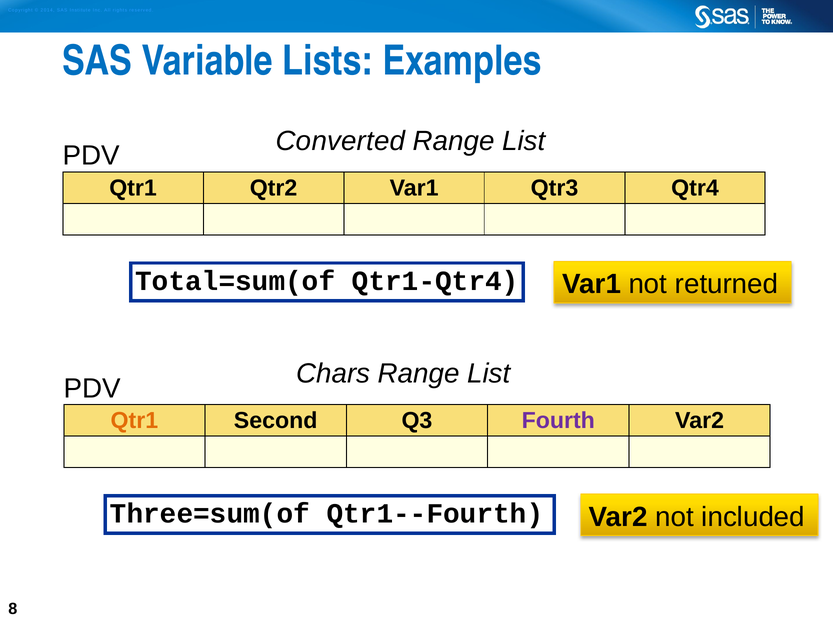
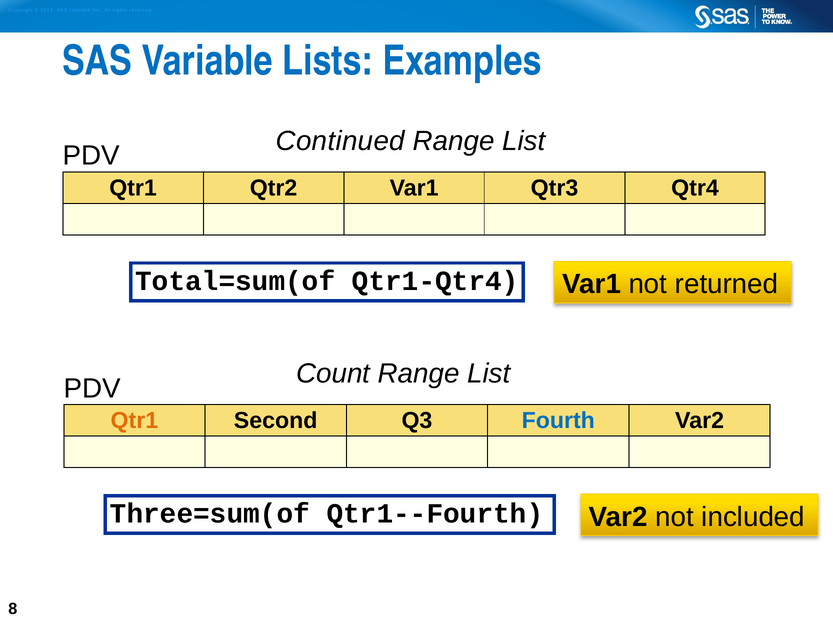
Converted: Converted -> Continued (340, 141)
Chars: Chars -> Count (333, 373)
Fourth colour: purple -> blue (558, 421)
